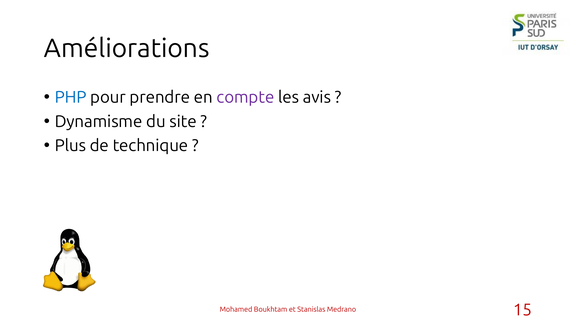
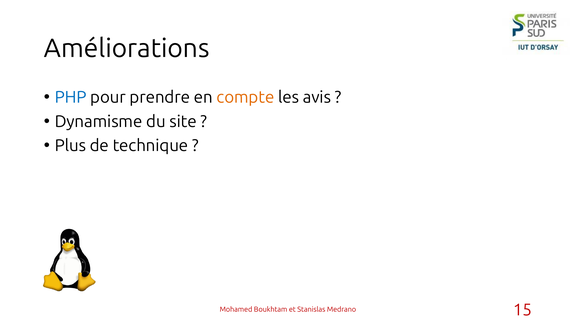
compte colour: purple -> orange (245, 97)
